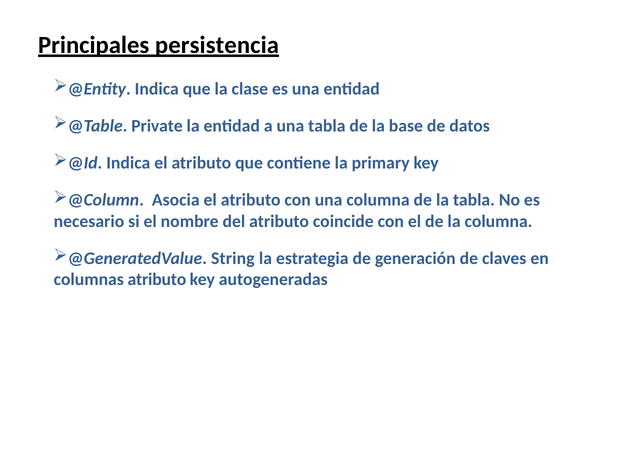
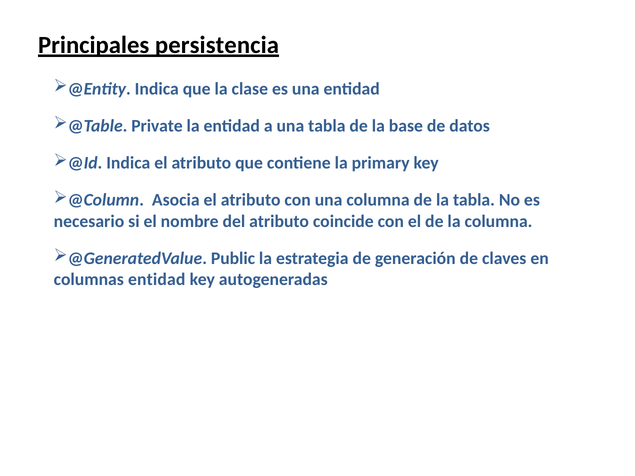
String: String -> Public (233, 258)
columnas atributo: atributo -> entidad (157, 280)
